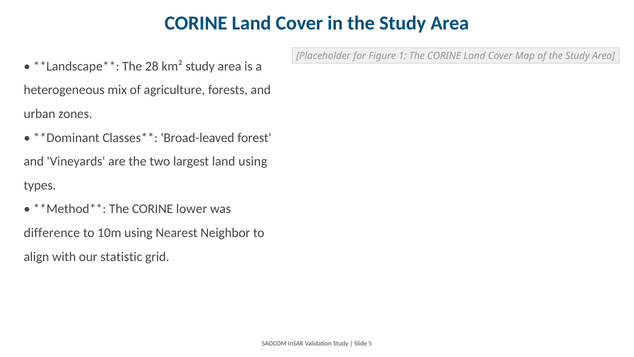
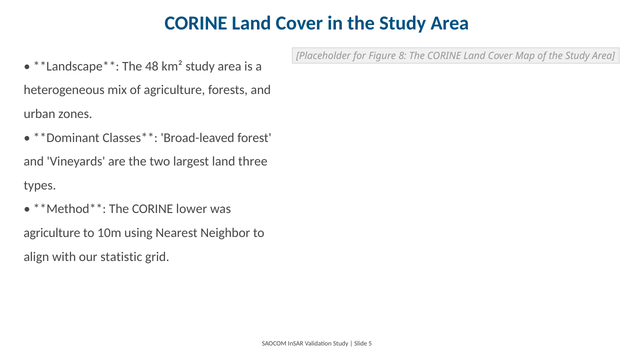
1: 1 -> 8 (403, 56)
28: 28 -> 48 (152, 66)
land using: using -> three (253, 161)
difference: difference -> agriculture (52, 233)
